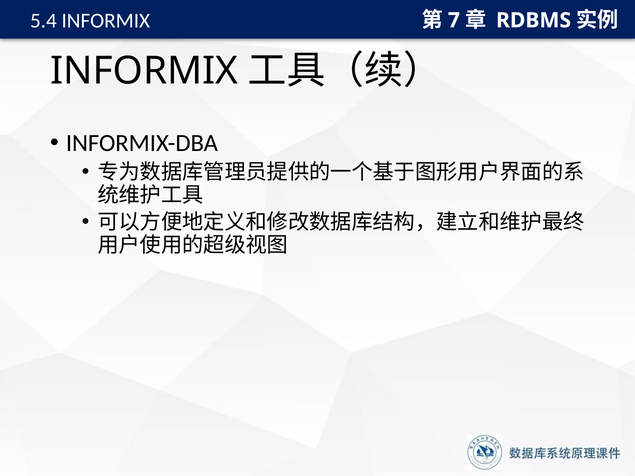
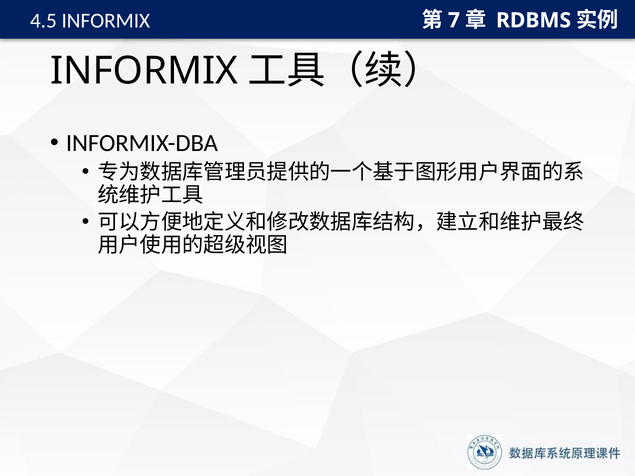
5.4: 5.4 -> 4.5 (43, 21)
